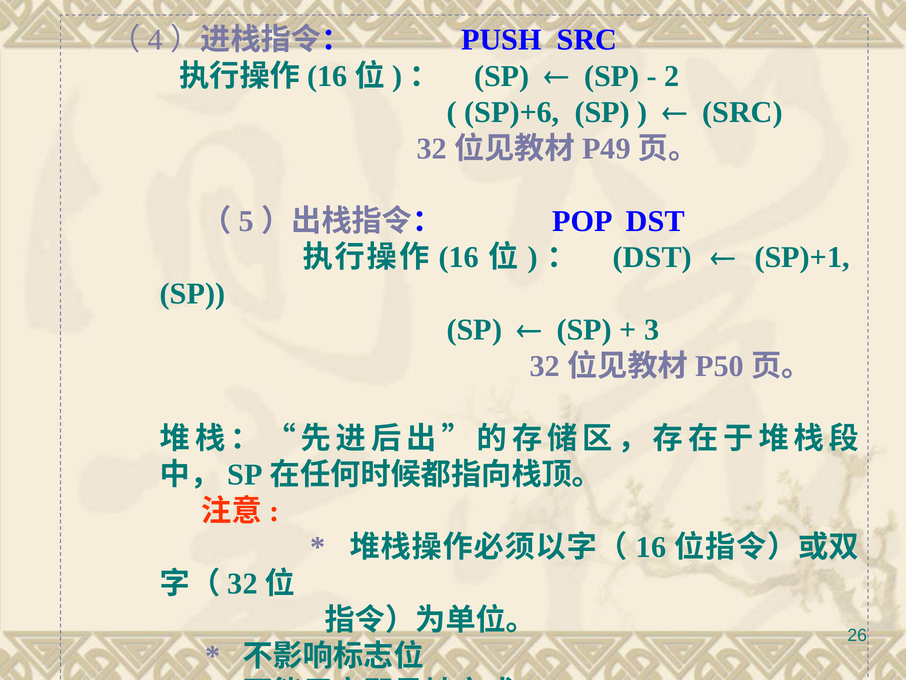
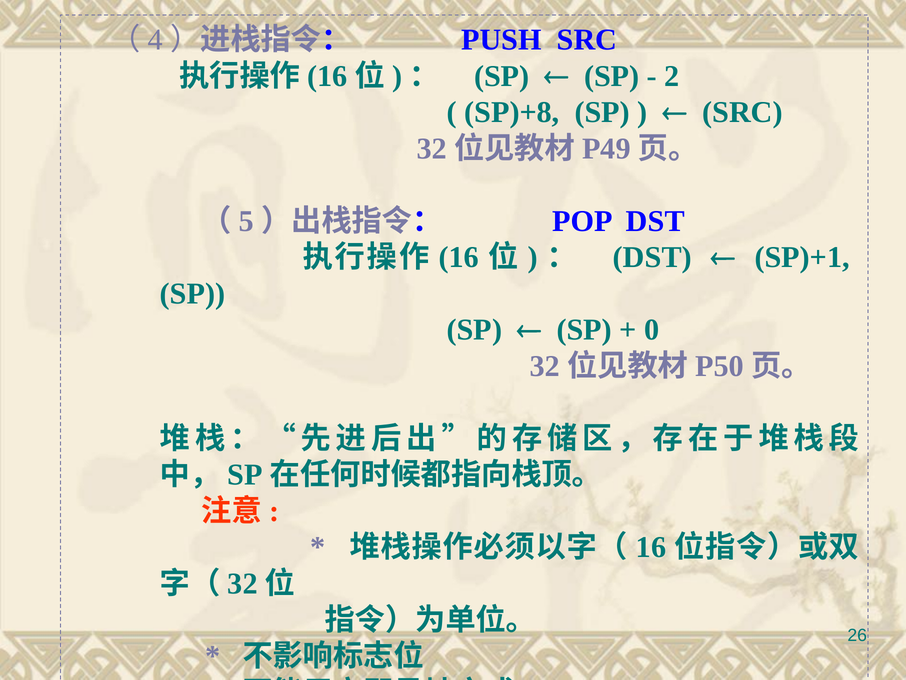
SP)+6: SP)+6 -> SP)+8 (512, 112)
3: 3 -> 0 (652, 330)
